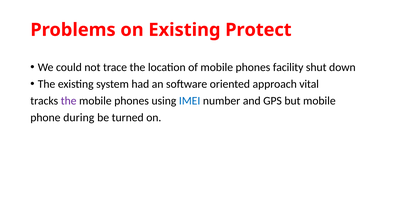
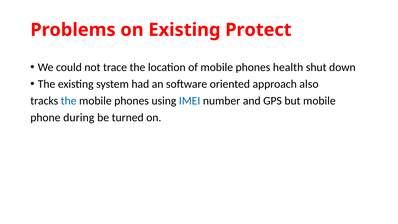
facility: facility -> health (288, 67)
vital: vital -> also (309, 84)
the colour: purple -> blue (69, 101)
